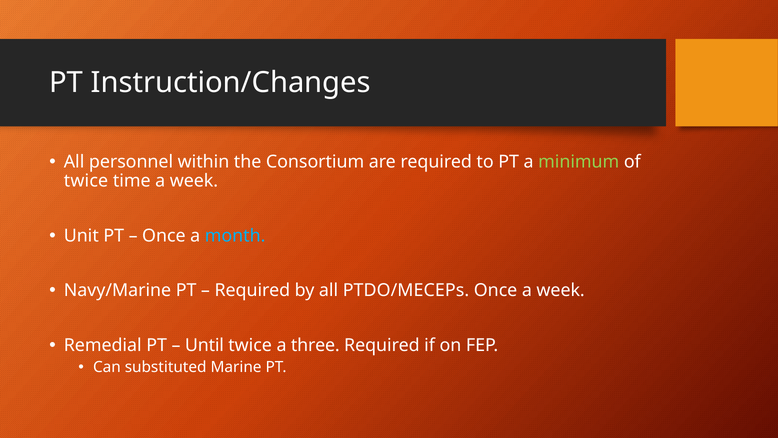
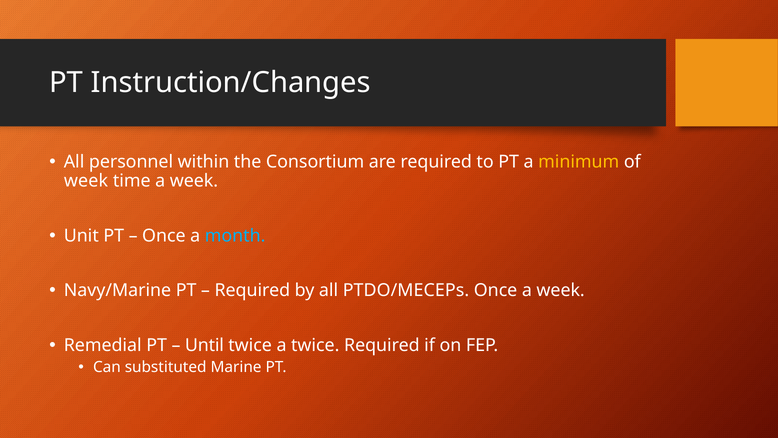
minimum colour: light green -> yellow (579, 162)
twice: twice -> week (86, 181)
a three: three -> twice (315, 345)
